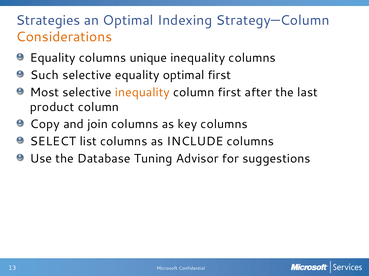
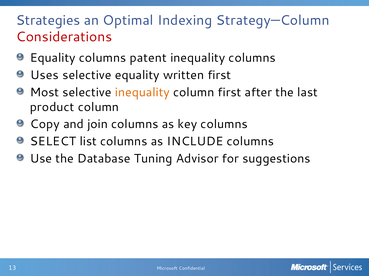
Considerations colour: orange -> red (64, 37)
unique: unique -> patent (148, 58)
Such: Such -> Uses (44, 75)
equality optimal: optimal -> written (184, 75)
